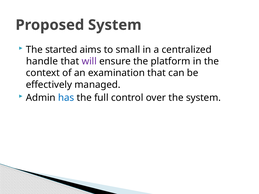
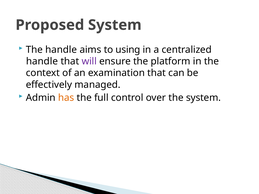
The started: started -> handle (61, 50)
small: small -> using (128, 50)
has colour: blue -> orange (66, 98)
